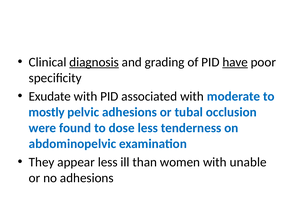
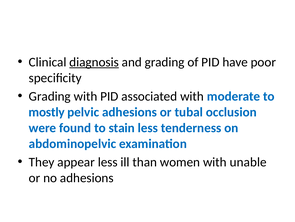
have underline: present -> none (235, 62)
Exudate: Exudate -> Grading (50, 96)
dose: dose -> stain (122, 127)
